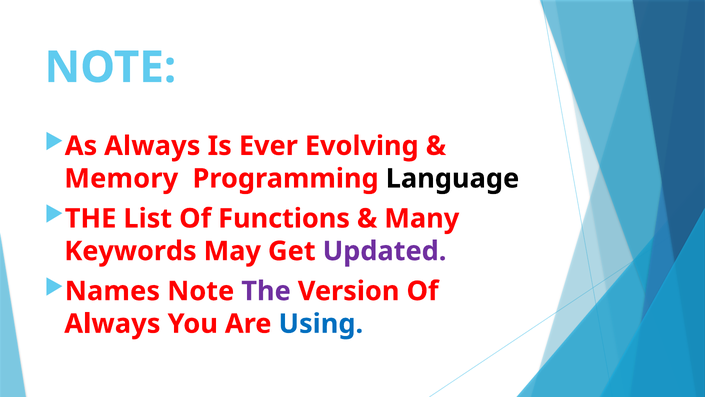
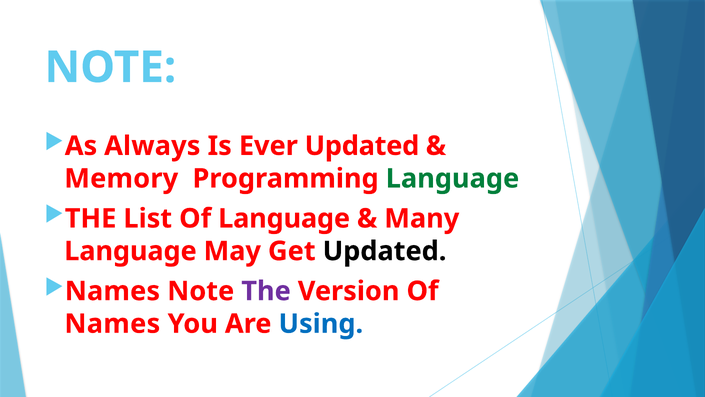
Ever Evolving: Evolving -> Updated (362, 146)
Language colour: black -> green (452, 178)
Of Functions: Functions -> Language (284, 218)
Keywords: Keywords -> Language (130, 251)
Updated colour: purple -> black (385, 251)
Always: Always -> Names (112, 323)
